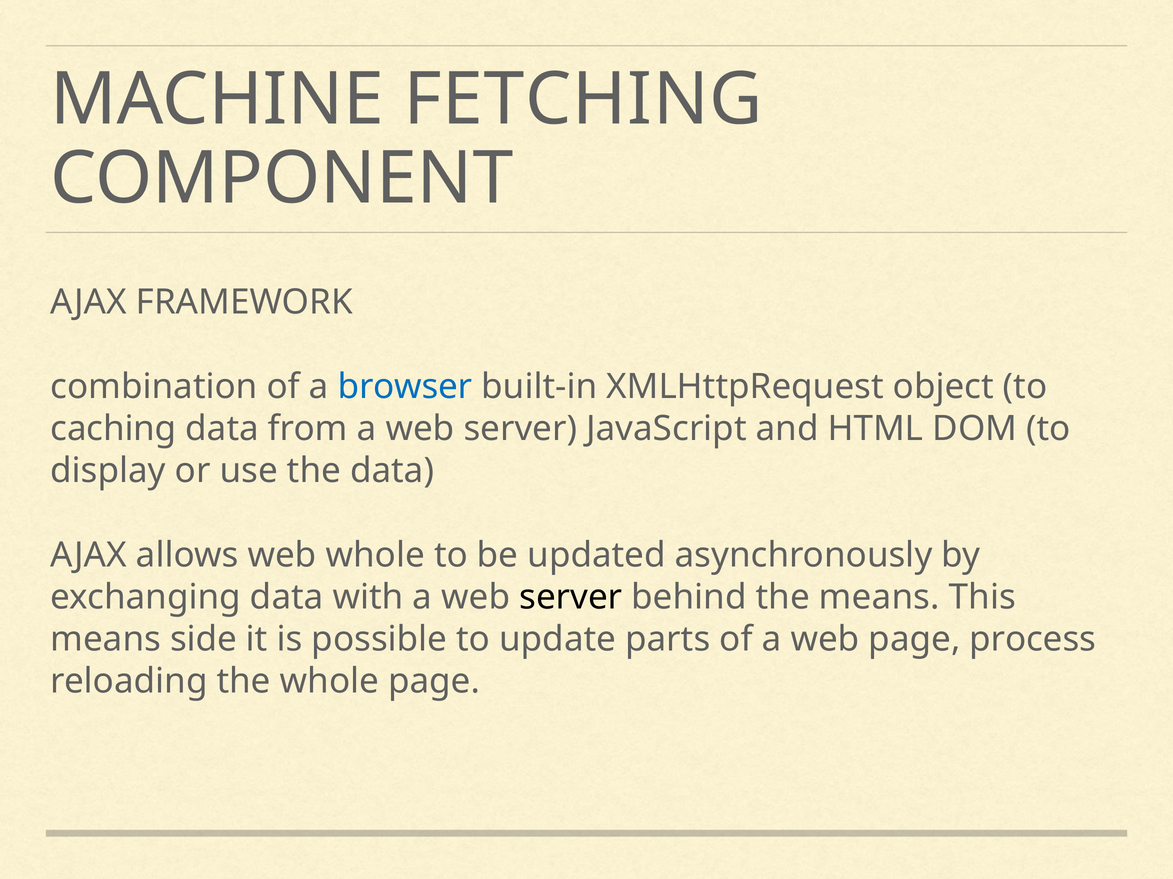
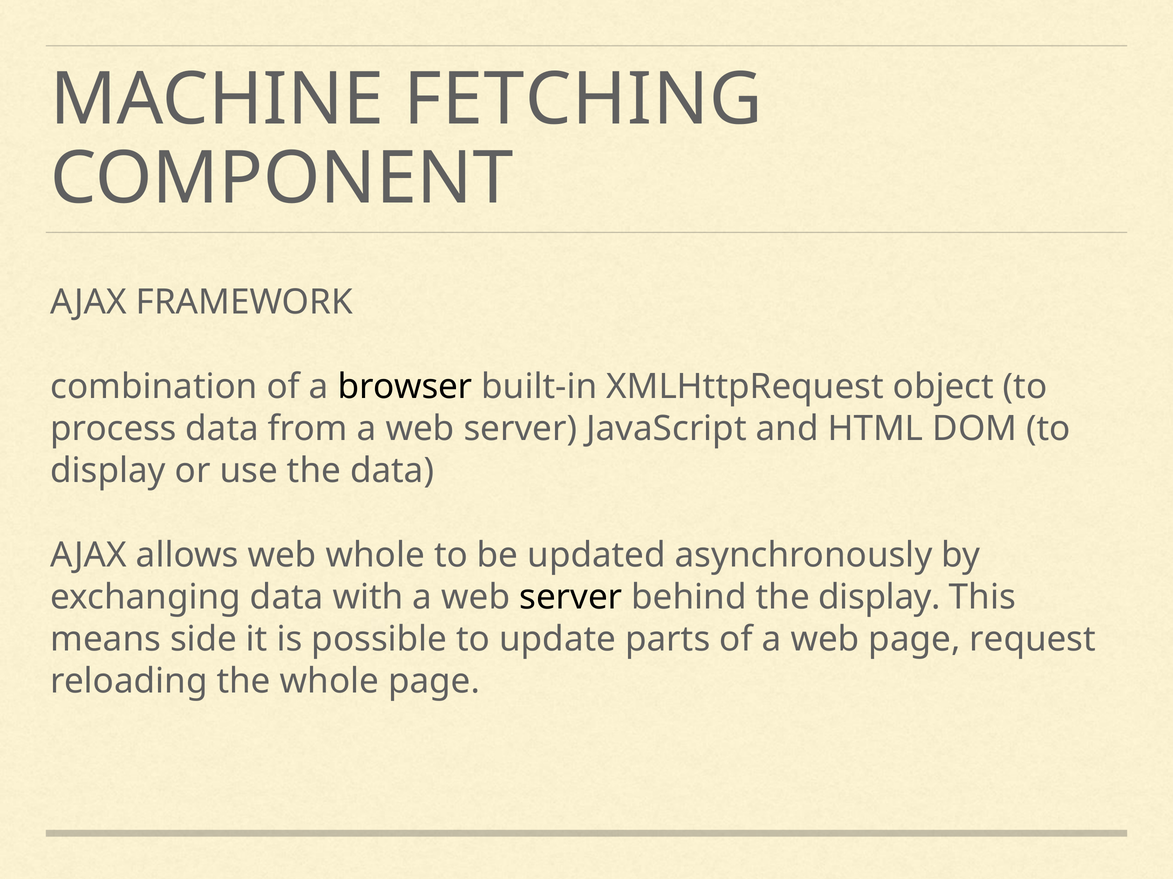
browser colour: blue -> black (405, 387)
caching: caching -> process (113, 429)
the means: means -> display (880, 598)
process: process -> request (1033, 640)
